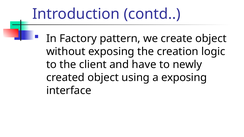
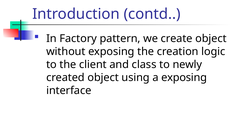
have: have -> class (144, 65)
